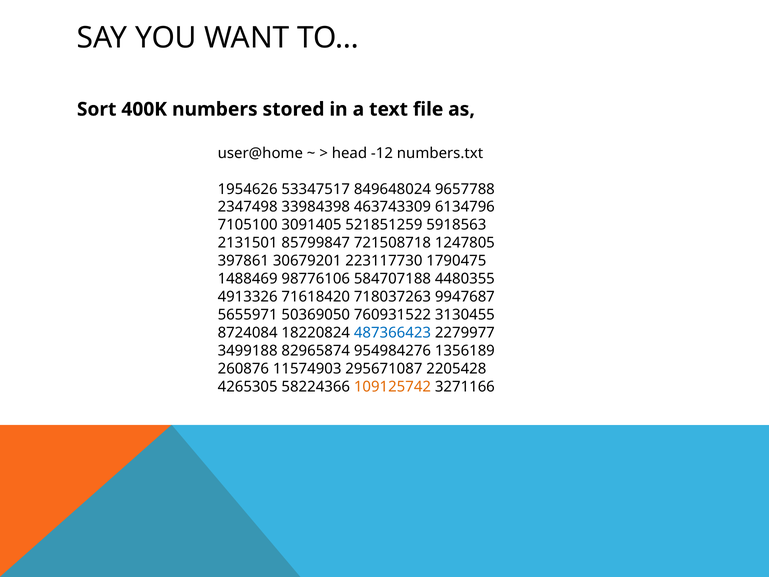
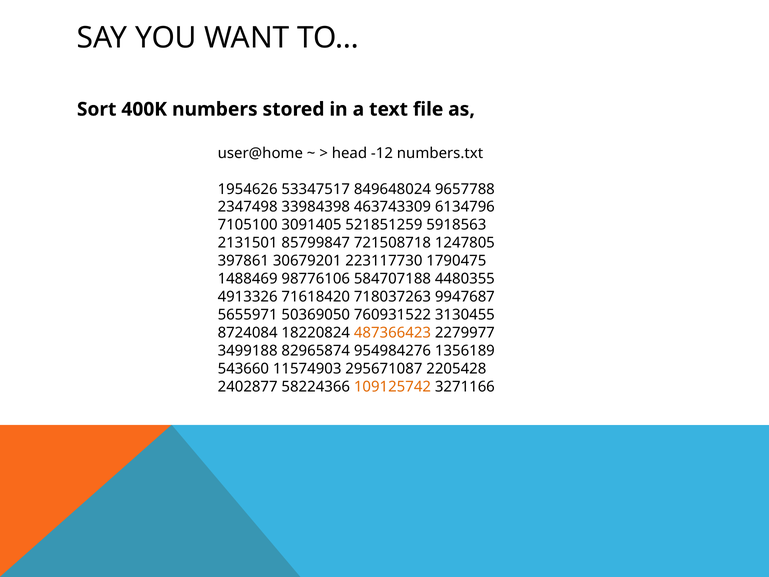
487366423 colour: blue -> orange (392, 333)
260876: 260876 -> 543660 (243, 369)
4265305: 4265305 -> 2402877 (248, 386)
